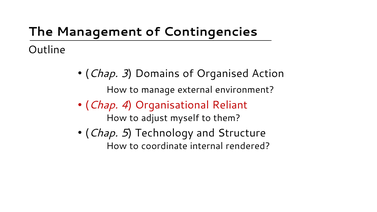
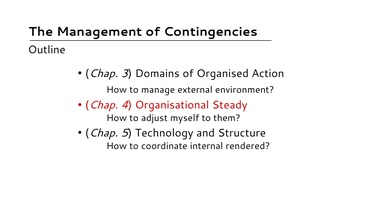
Reliant: Reliant -> Steady (230, 105)
